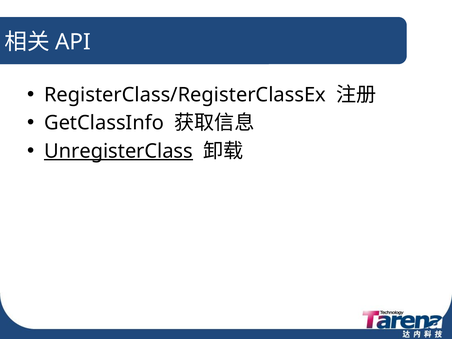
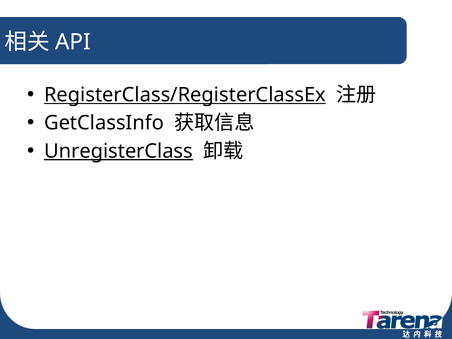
RegisterClass/RegisterClassEx underline: none -> present (185, 95)
